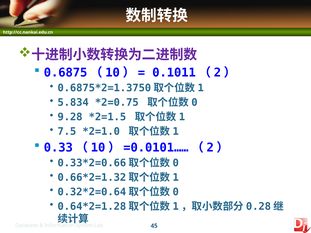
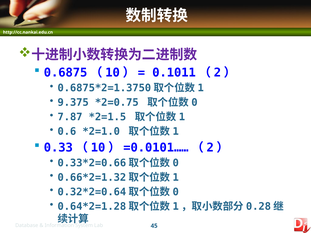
5.834: 5.834 -> 9.375 (73, 103)
9.28: 9.28 -> 7.87 (70, 117)
7.5: 7.5 -> 0.6 (67, 132)
